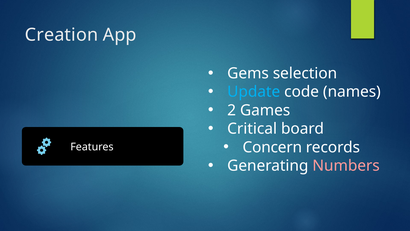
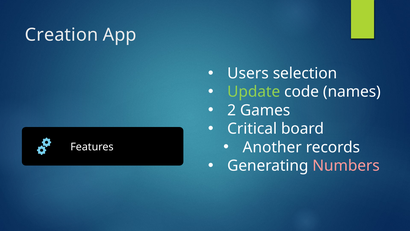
Gems: Gems -> Users (248, 73)
Update colour: light blue -> light green (254, 92)
Concern: Concern -> Another (272, 147)
